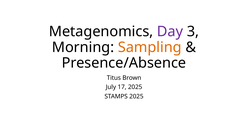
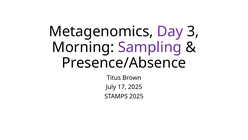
Sampling colour: orange -> purple (150, 47)
